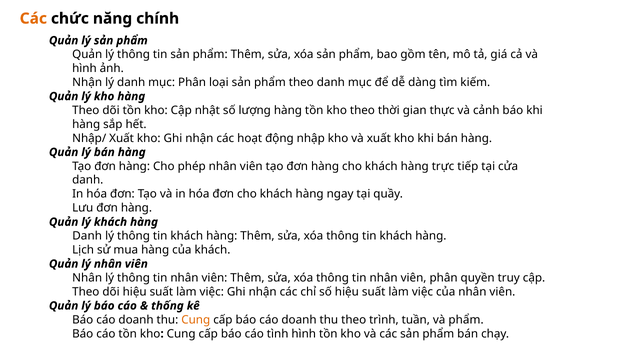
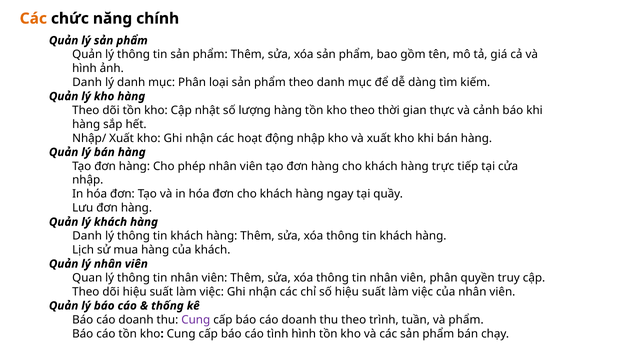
Nhận: Nhận -> Danh (87, 82)
danh: danh -> nhập (88, 180)
Nhân: Nhân -> Quan (87, 278)
Cung colour: orange -> purple (196, 320)
